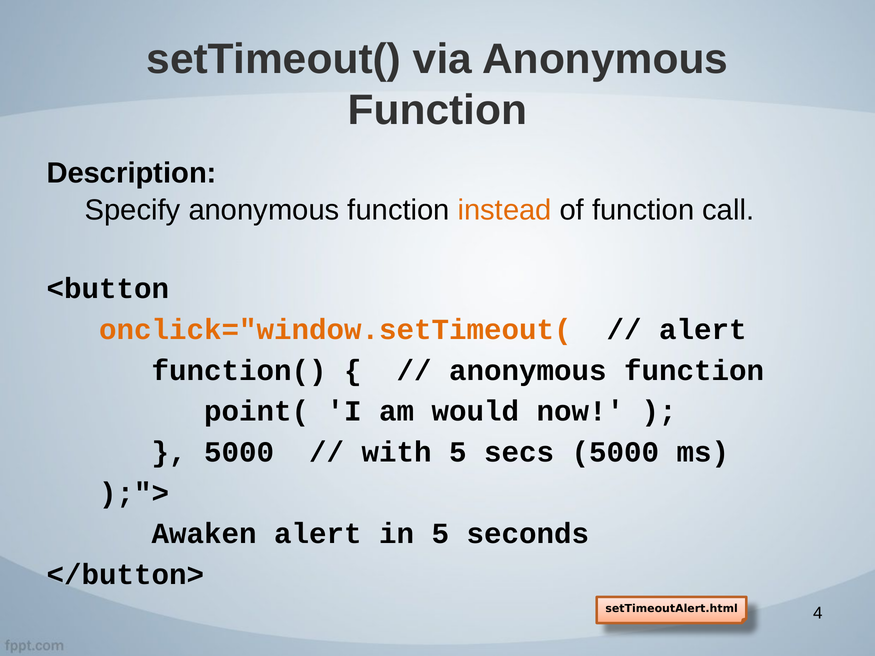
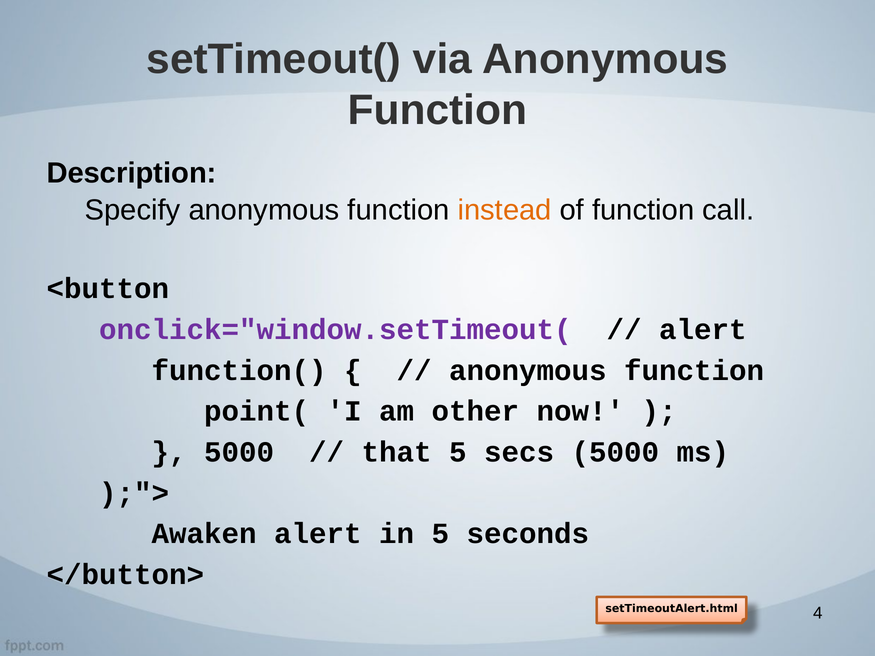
onclick="window.setTimeout( colour: orange -> purple (335, 330)
would: would -> other (475, 411)
with: with -> that (397, 452)
